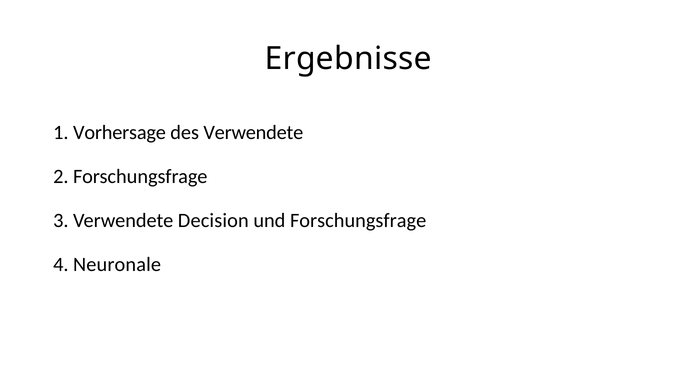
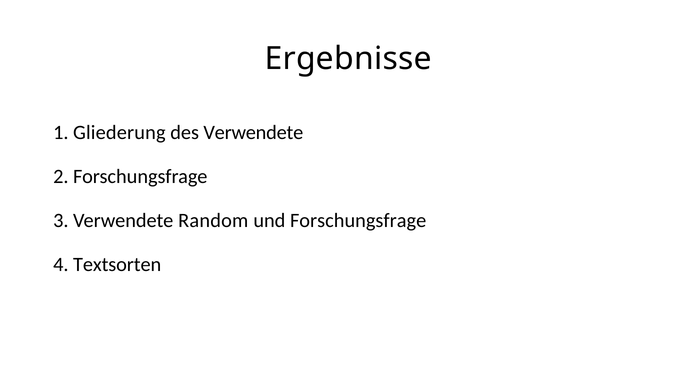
Vorhersage: Vorhersage -> Gliederung (119, 133)
Decision: Decision -> Random (213, 221)
Neuronale: Neuronale -> Textsorten (117, 264)
